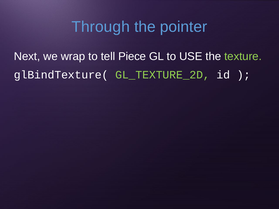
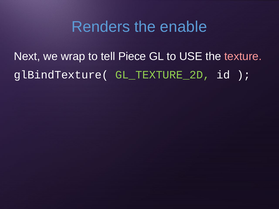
Through: Through -> Renders (101, 27)
pointer: pointer -> enable (184, 27)
texture colour: light green -> pink (243, 56)
